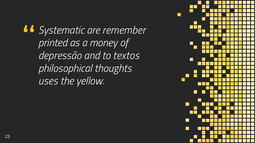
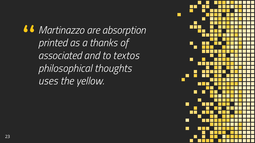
Systematic: Systematic -> Martinazzo (61, 30)
remember: remember -> absorption (124, 30)
money: money -> thanks (103, 43)
depressão: depressão -> associated (60, 56)
